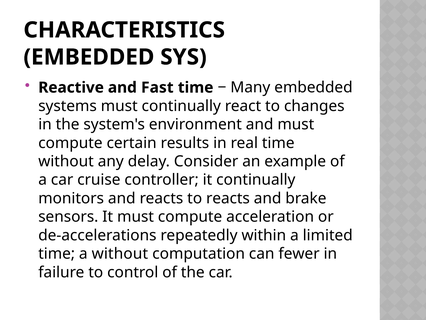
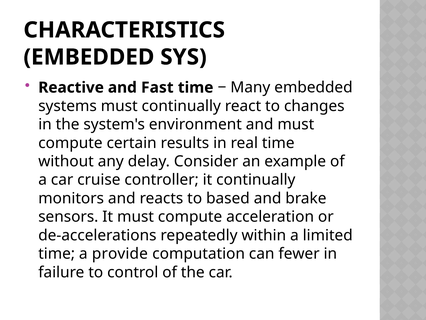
to reacts: reacts -> based (228, 198)
a without: without -> provide (120, 253)
